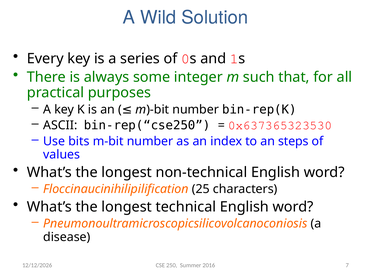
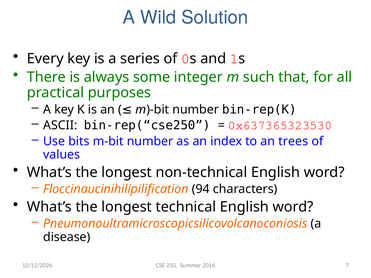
steps: steps -> trees (293, 141)
25: 25 -> 94 (201, 189)
